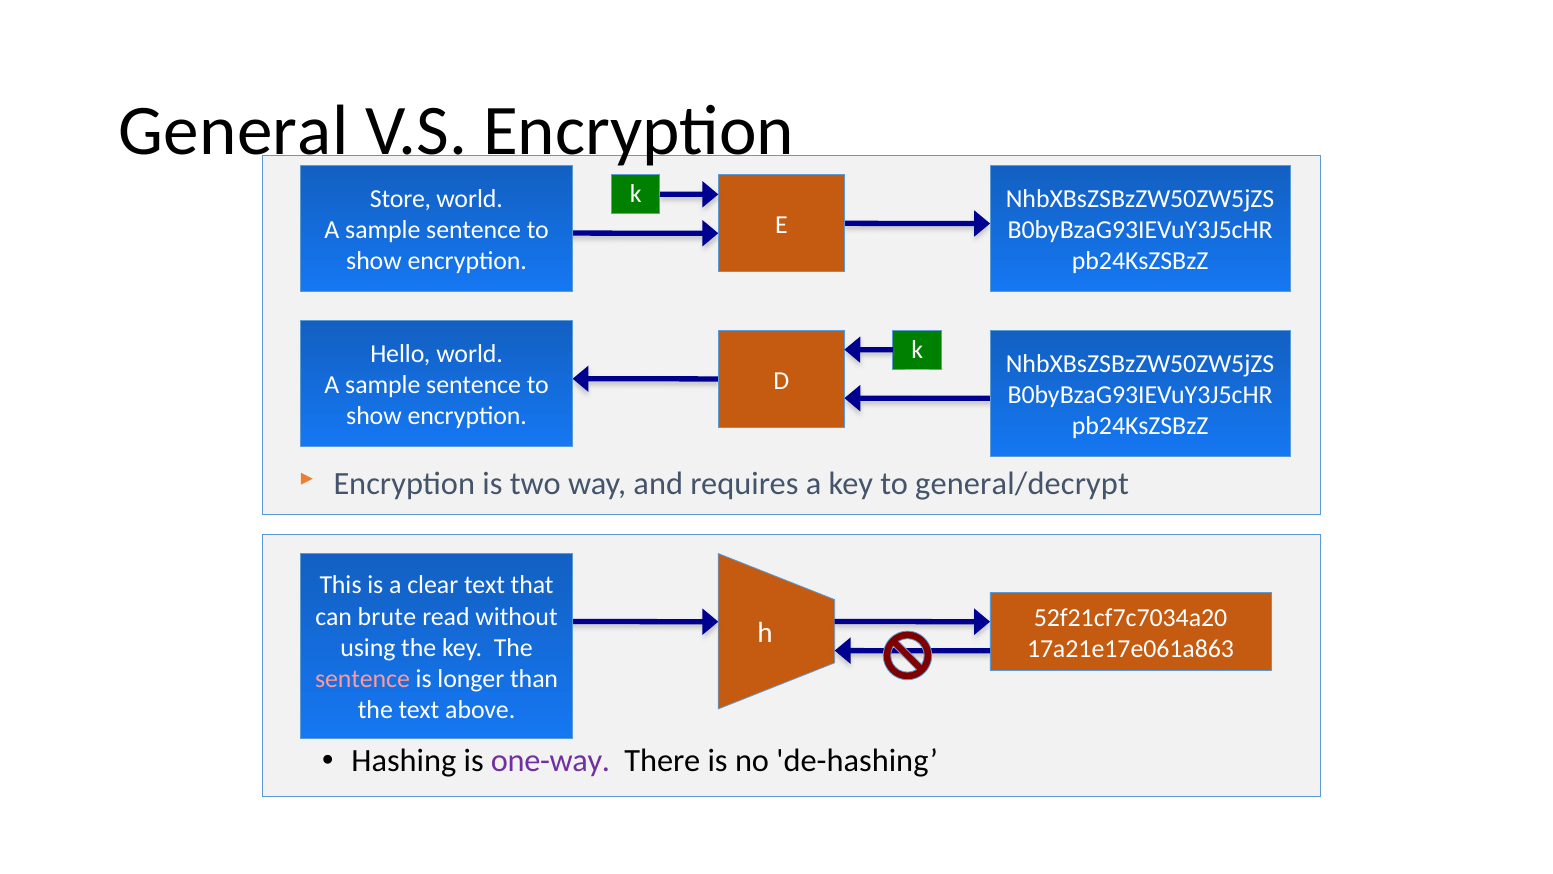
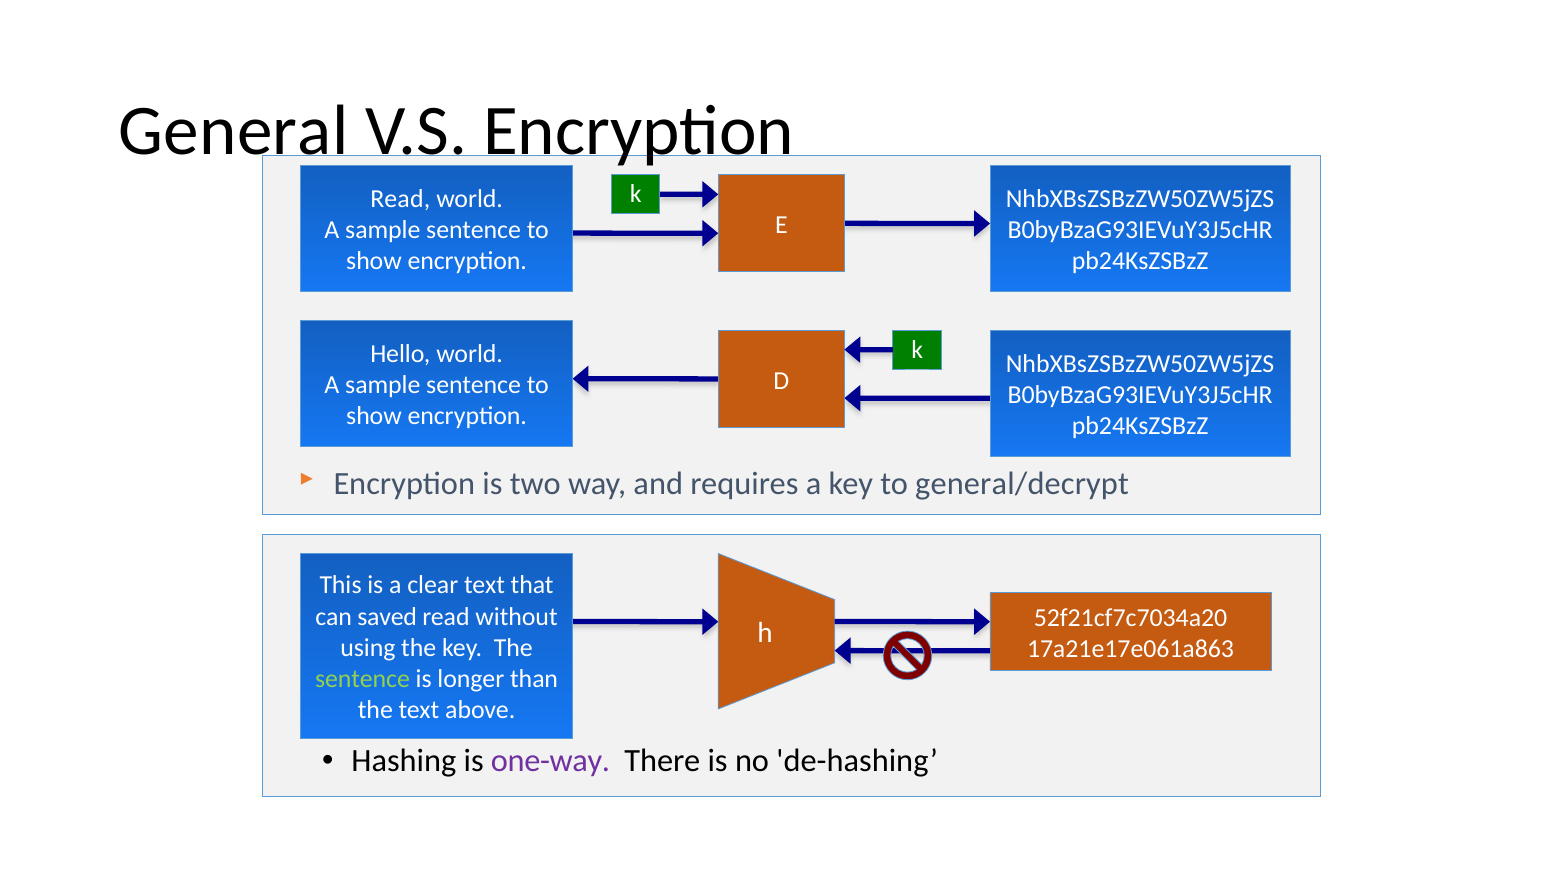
Store: Store -> Read (400, 199)
brute: brute -> saved (387, 616)
sentence colour: pink -> light green (363, 678)
